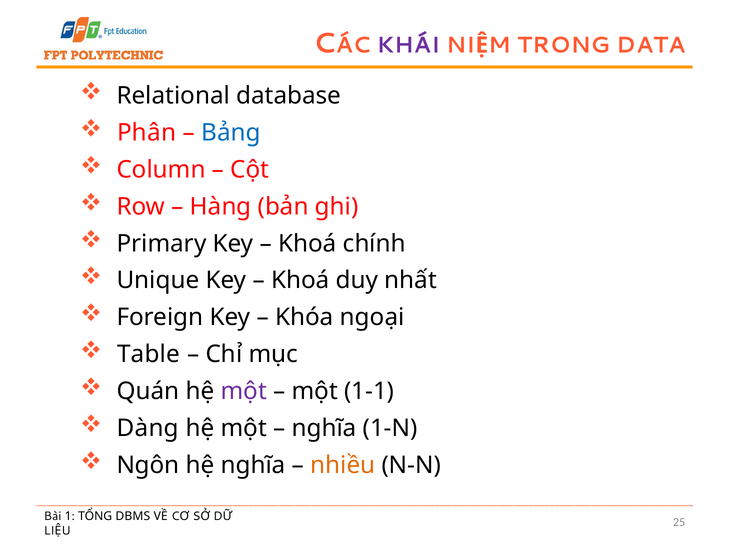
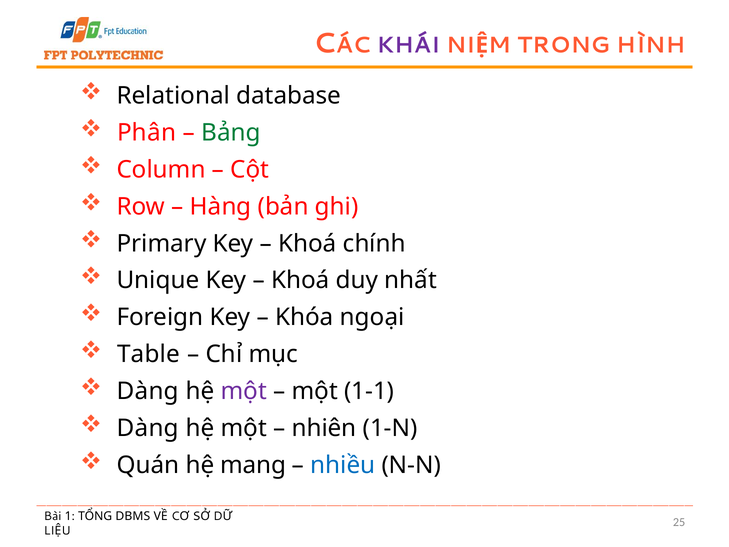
DATA: DATA -> HÌNH (651, 45)
Bảng colour: blue -> green (231, 133)
Quán: Quán -> Dàng (148, 391)
nghĩa: nghĩa -> nhiên (324, 428)
Ngôn: Ngôn -> Quán (148, 465)
hệ nghĩa: nghĩa -> mang (253, 465)
nhiều colour: orange -> blue (343, 465)
